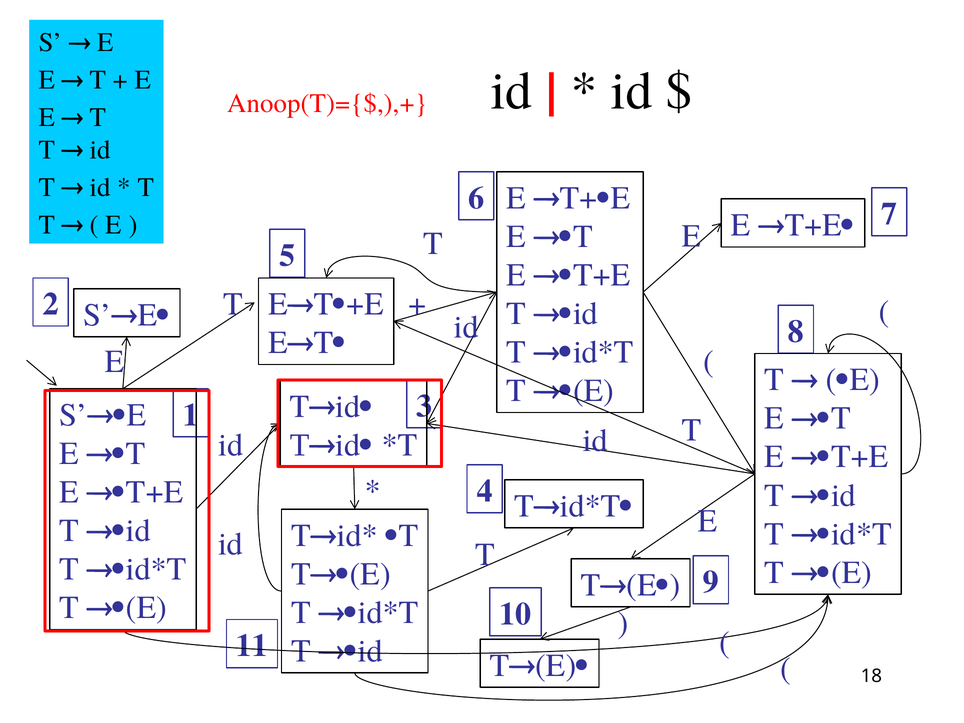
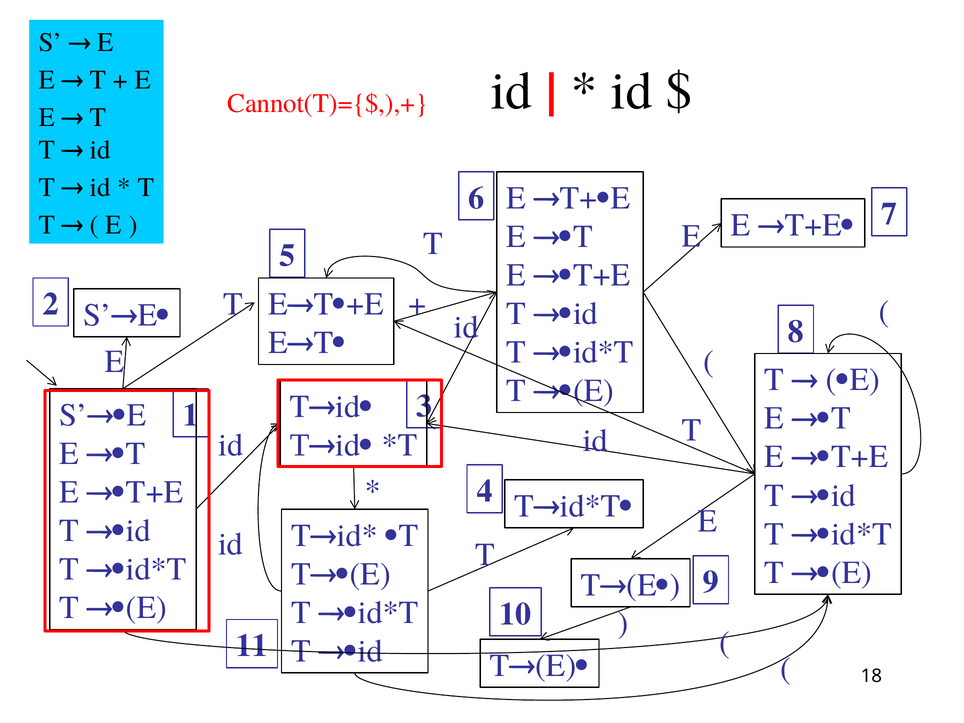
Anoop(T)={$,),+: Anoop(T)={$,),+ -> Cannot(T)={$,),+ (328, 103)
